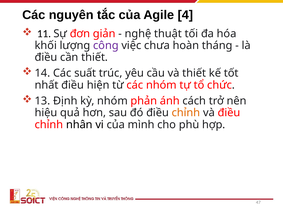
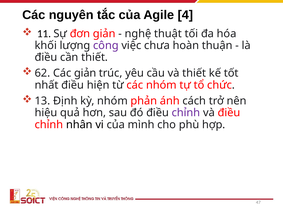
tháng: tháng -> thuận (217, 46)
14: 14 -> 62 (42, 73)
Các suất: suất -> giản (85, 73)
chỉnh colour: orange -> purple (186, 113)
